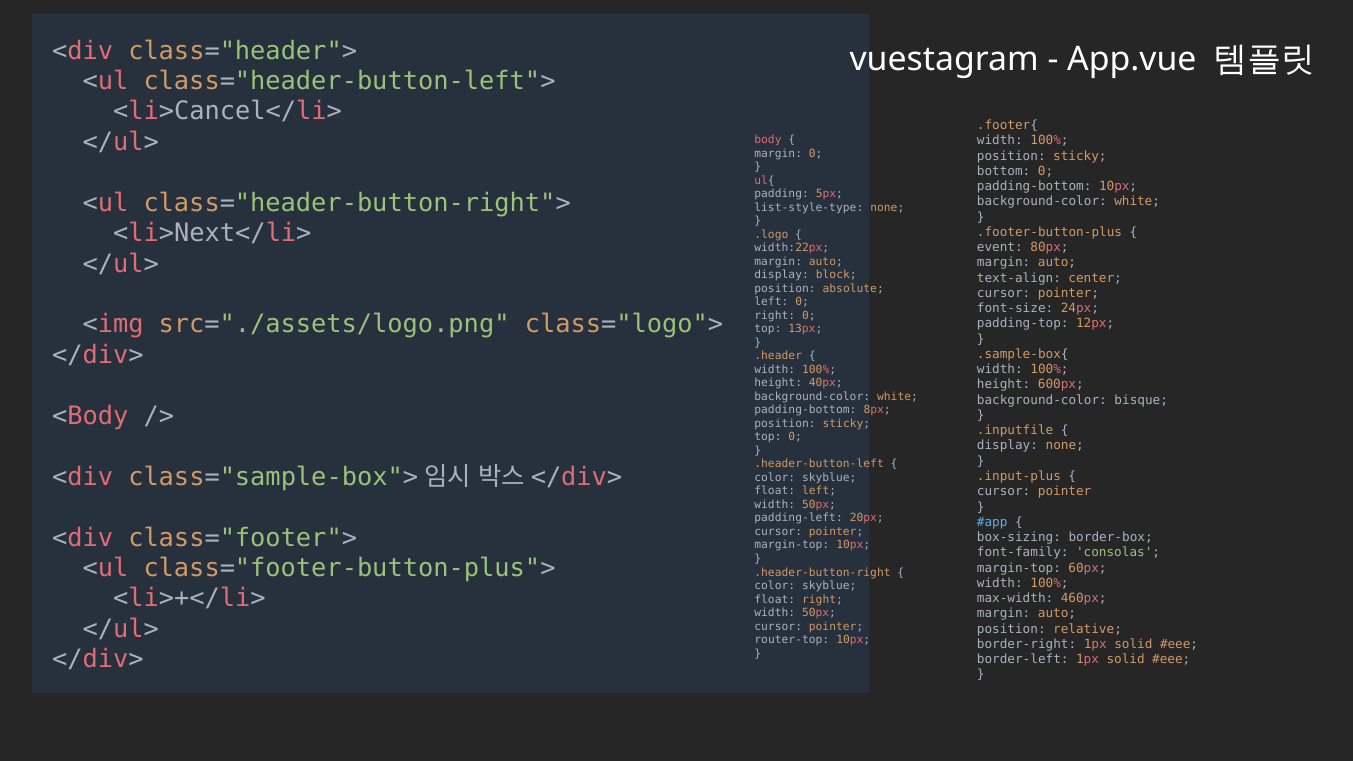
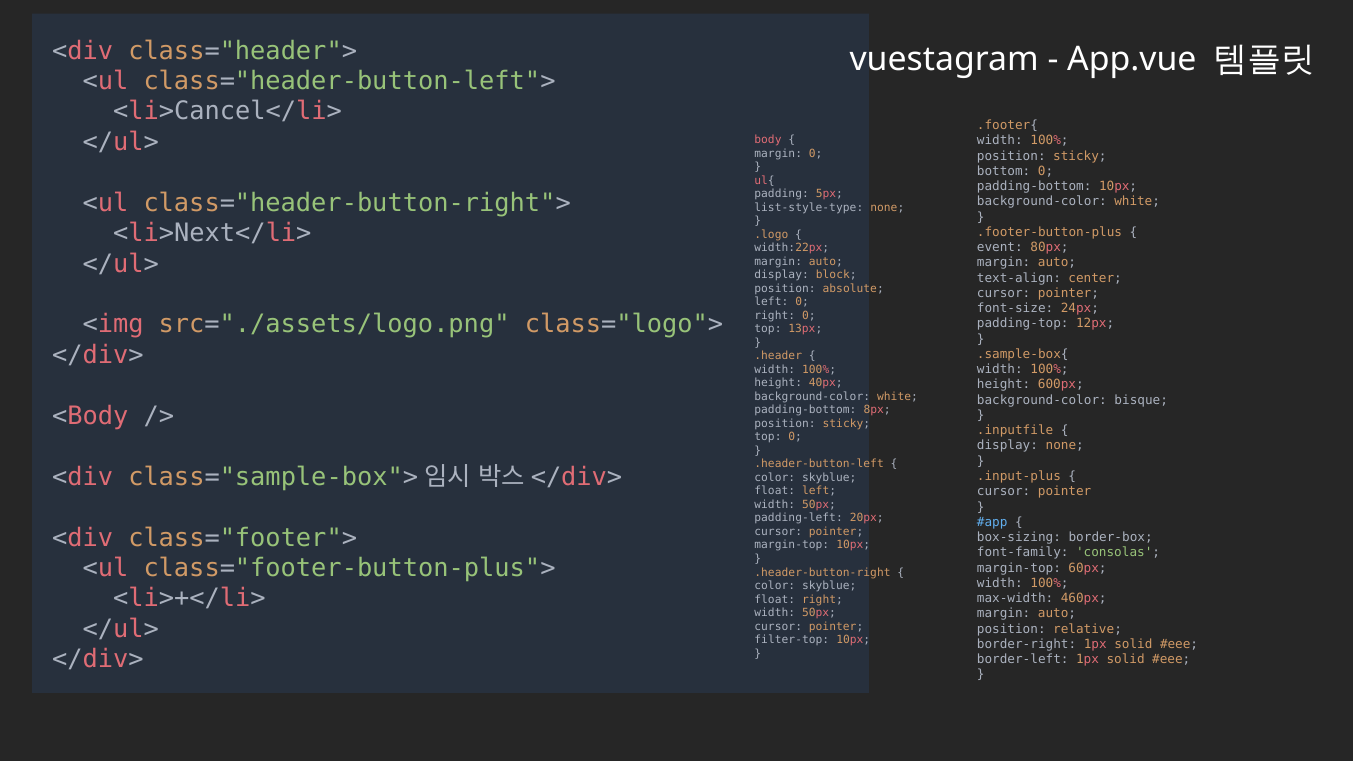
router-top: router-top -> filter-top (792, 640)
